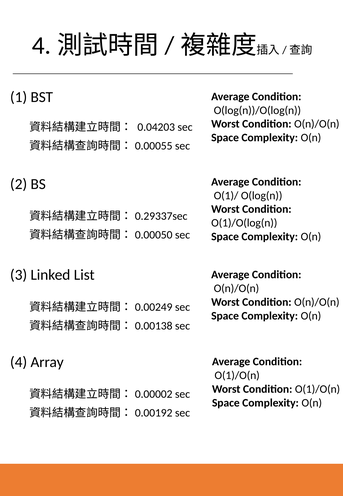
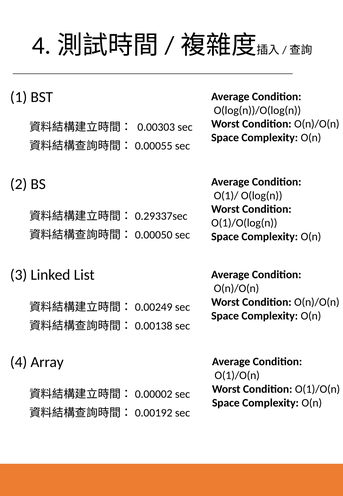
0.04203: 0.04203 -> 0.00303 (156, 127)
